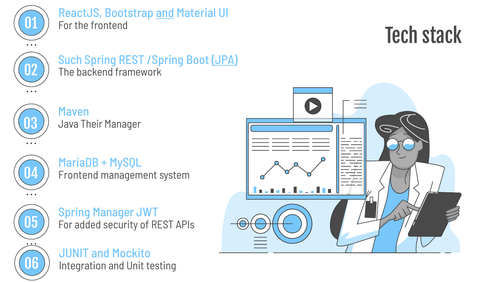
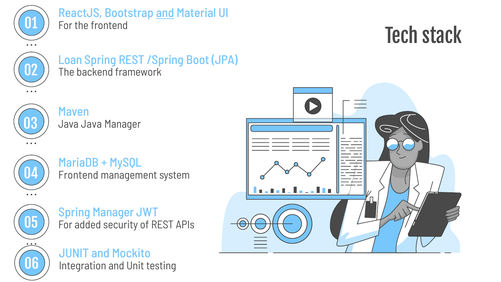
Such: Such -> Loan (70, 60)
JPA underline: present -> none (225, 60)
Java Their: Their -> Java (91, 124)
